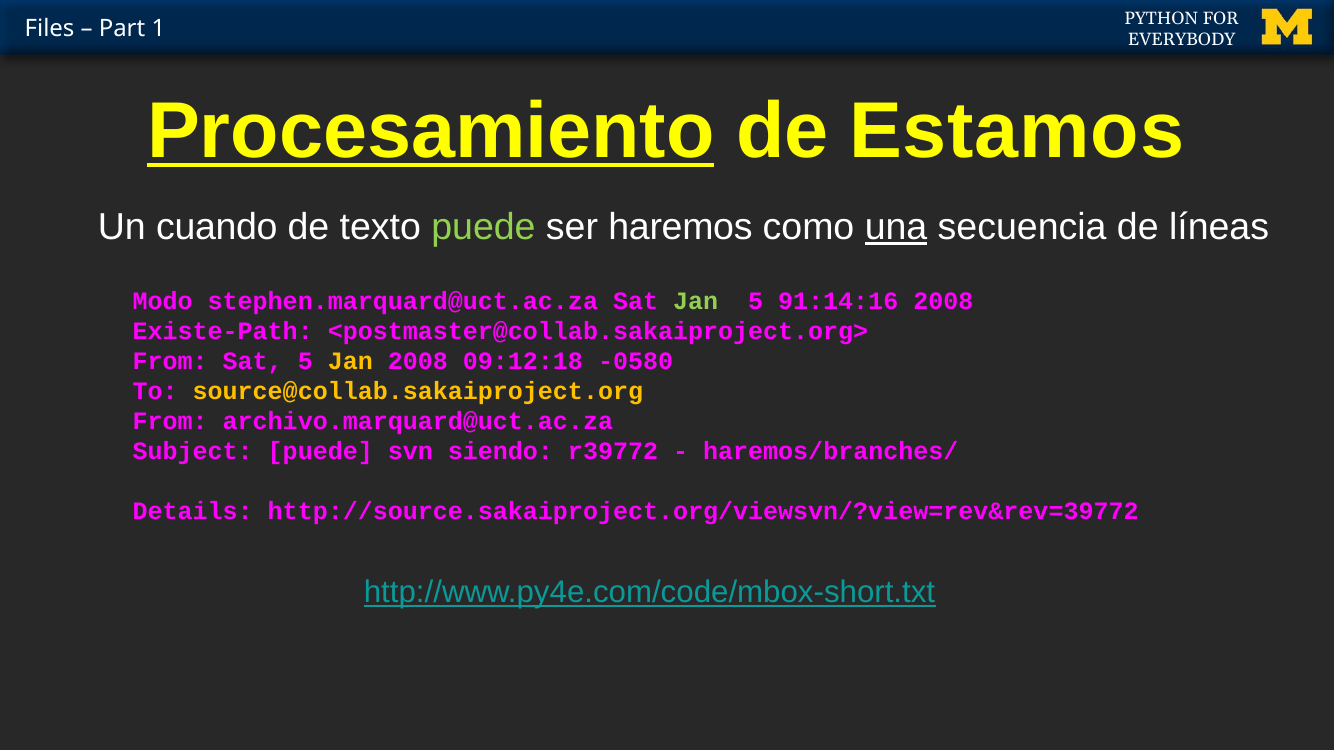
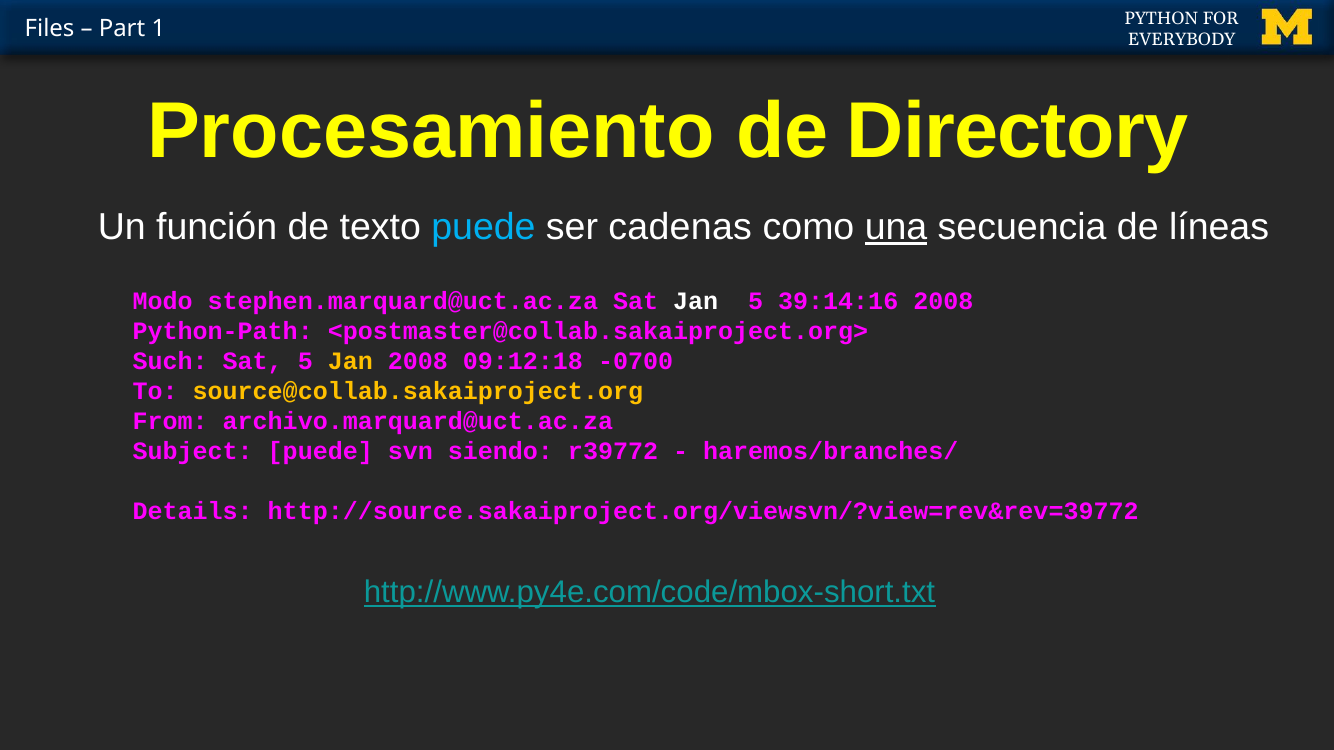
Procesamiento underline: present -> none (431, 131)
Estamos: Estamos -> Directory (1018, 131)
cuando: cuando -> función (217, 228)
puede colour: light green -> light blue (483, 228)
haremos: haremos -> cadenas (680, 228)
Jan colour: light green -> white (696, 301)
91:14:16: 91:14:16 -> 39:14:16 (838, 301)
Existe-Path: Existe-Path -> Python-Path (223, 331)
From: From -> Such (170, 361)
-0580: -0580 -> -0700 (636, 361)
